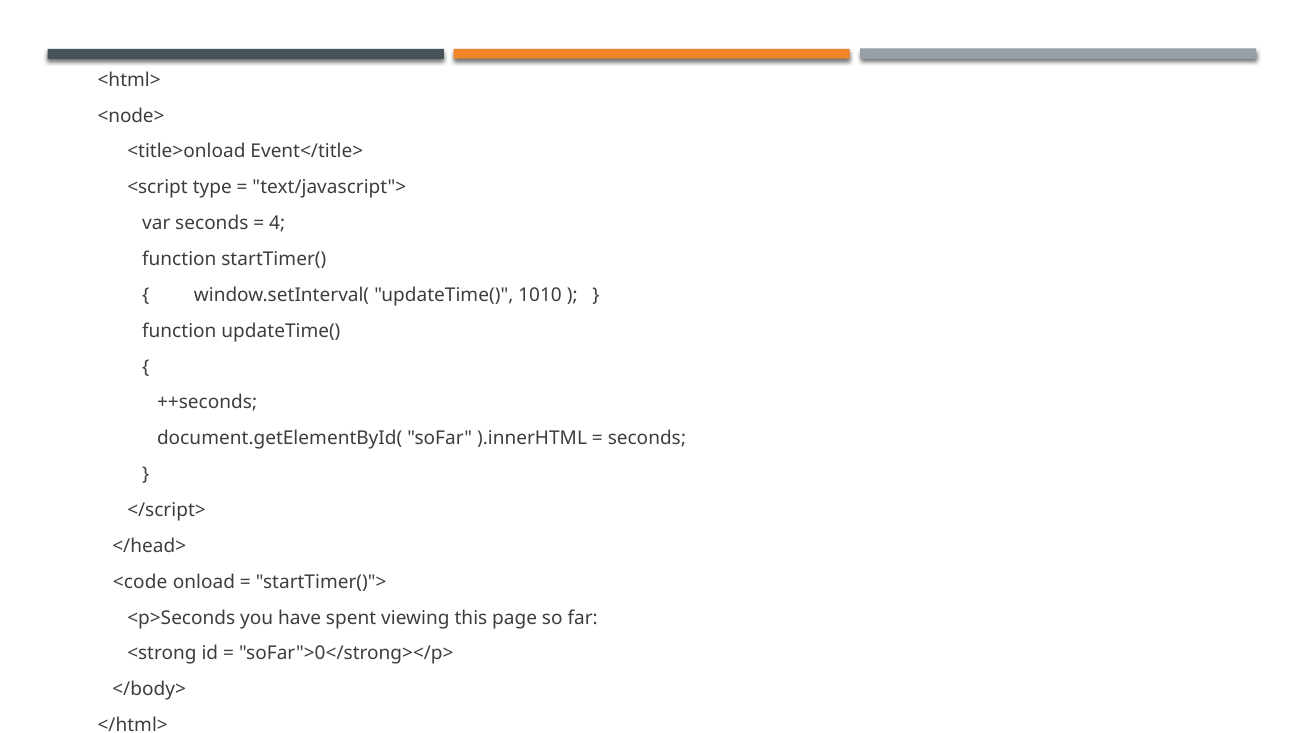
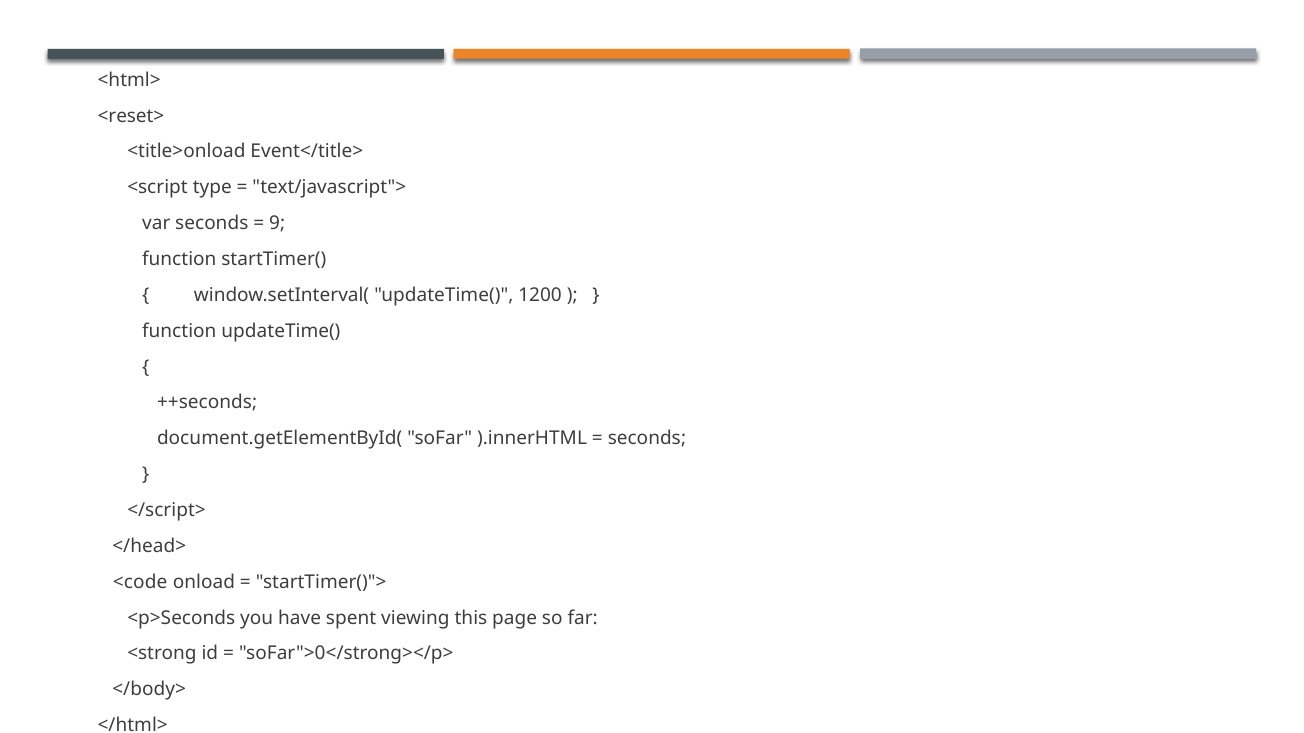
<node>: <node> -> <reset> (131, 116)
4: 4 -> 9 (277, 224)
1010: 1010 -> 1200 (540, 295)
